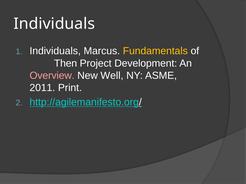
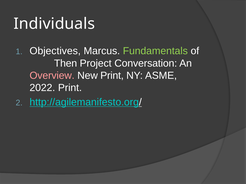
Individuals: Individuals -> Objectives (55, 51)
Fundamentals colour: yellow -> light green (155, 51)
Development: Development -> Conversation (146, 63)
New Well: Well -> Print (112, 76)
2011: 2011 -> 2022 (42, 88)
